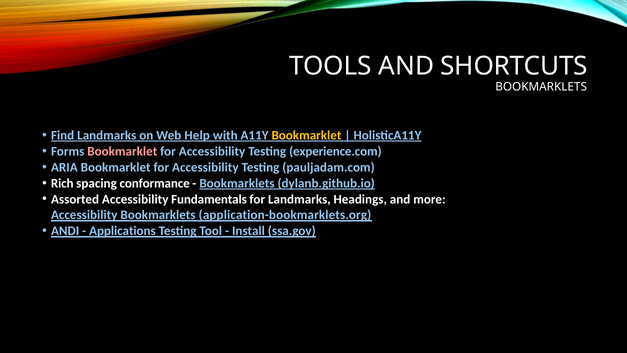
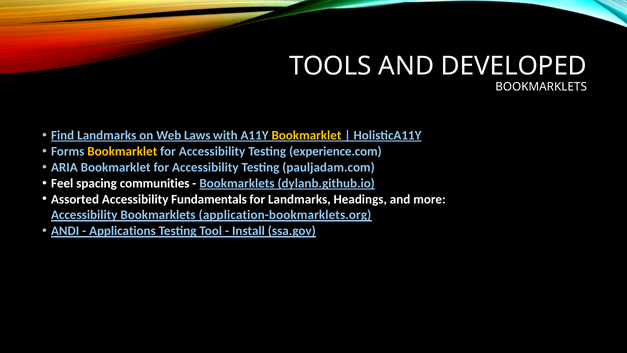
SHORTCUTS: SHORTCUTS -> DEVELOPED (514, 66)
Help: Help -> Laws (197, 135)
Bookmarklet colour: pink -> yellow (122, 151)
Rich: Rich -> Feel (62, 183)
conformance: conformance -> communities (155, 183)
